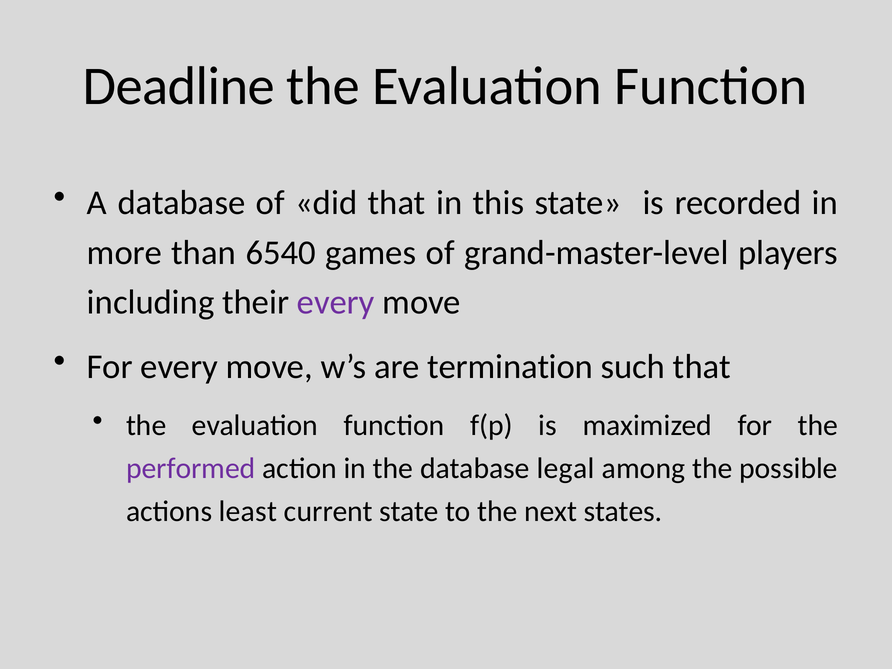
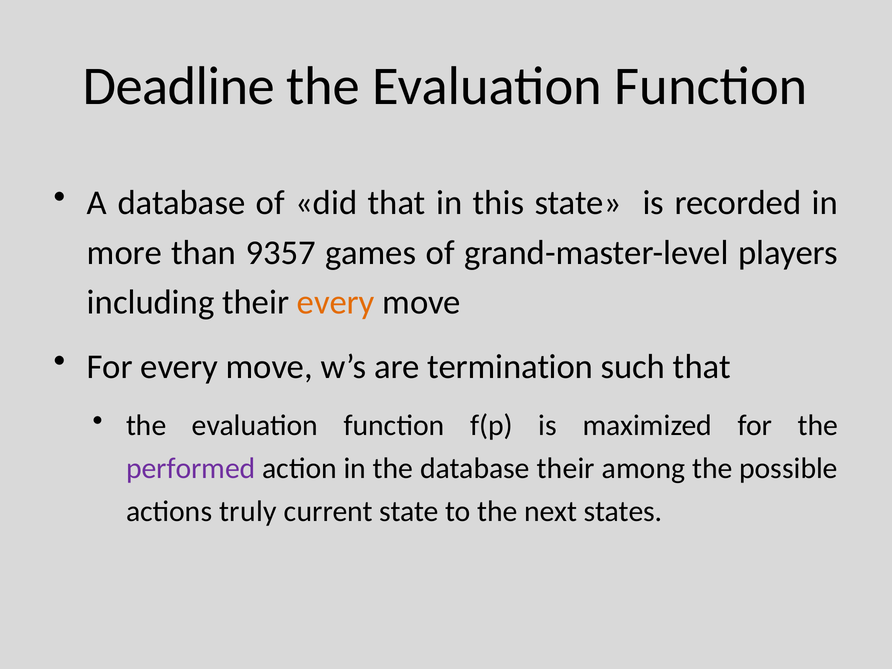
6540: 6540 -> 9357 (281, 253)
every colour: purple -> orange (336, 303)
database legal: legal -> their (566, 468)
least: least -> truly (248, 511)
